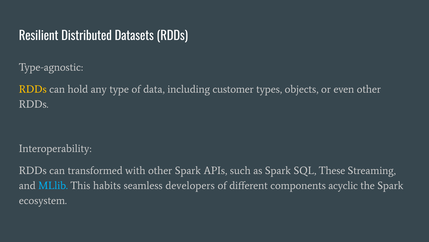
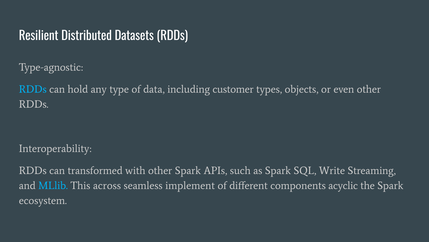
RDDs colour: yellow -> light blue (33, 89)
These: These -> Write (332, 170)
habits: habits -> across (107, 185)
developers: developers -> implement (190, 185)
